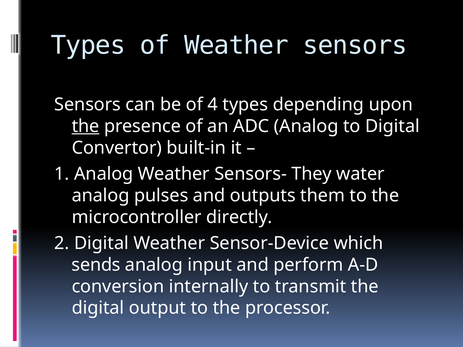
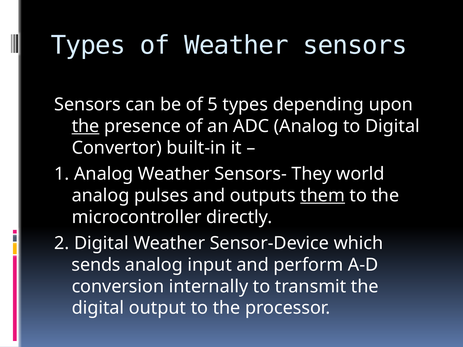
4: 4 -> 5 (213, 105)
water: water -> world (360, 174)
them underline: none -> present (323, 196)
